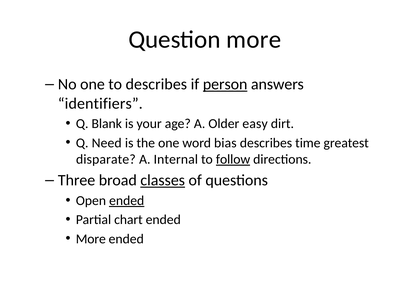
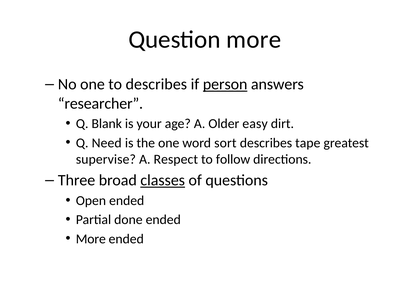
identifiers: identifiers -> researcher (100, 104)
bias: bias -> sort (225, 143)
time: time -> tape (308, 143)
disparate: disparate -> supervise (106, 160)
Internal: Internal -> Respect (176, 160)
follow underline: present -> none (233, 160)
ended underline: present -> none (127, 201)
chart: chart -> done (128, 220)
